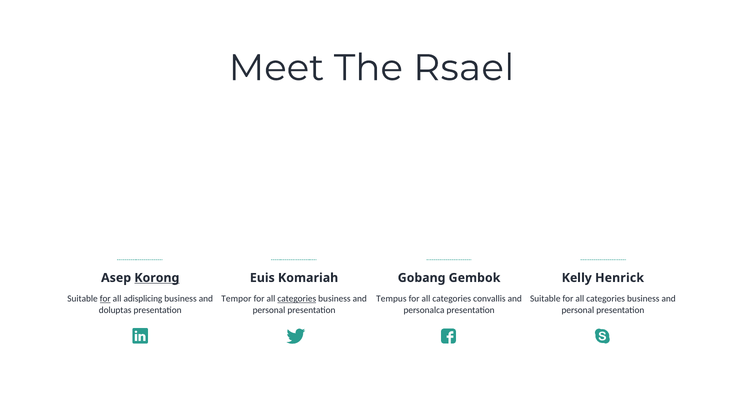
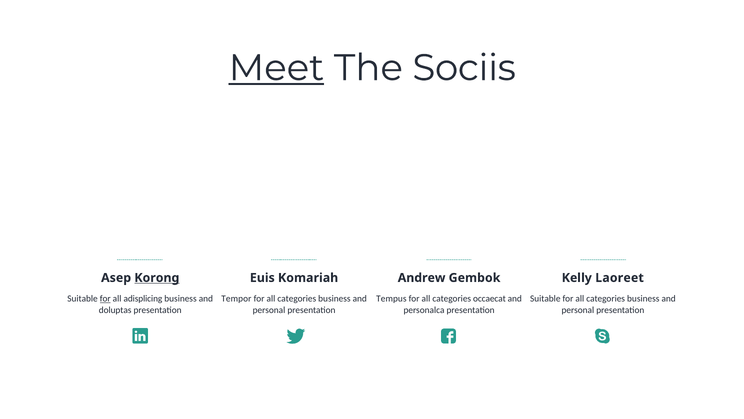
Meet underline: none -> present (276, 68)
Rsael: Rsael -> Sociis (464, 68)
Gobang: Gobang -> Andrew (422, 278)
Henrick: Henrick -> Laoreet (619, 278)
categories underline: present -> none (297, 298)
convallis: convallis -> occaecat (489, 298)
